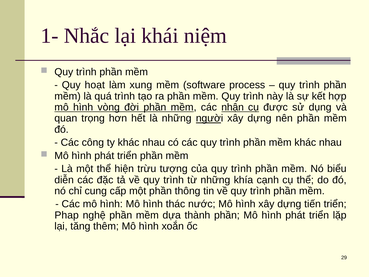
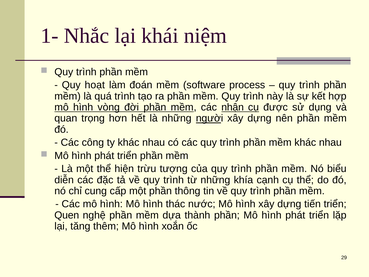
xung: xung -> đoán (141, 85)
Phap: Phap -> Quen (67, 215)
